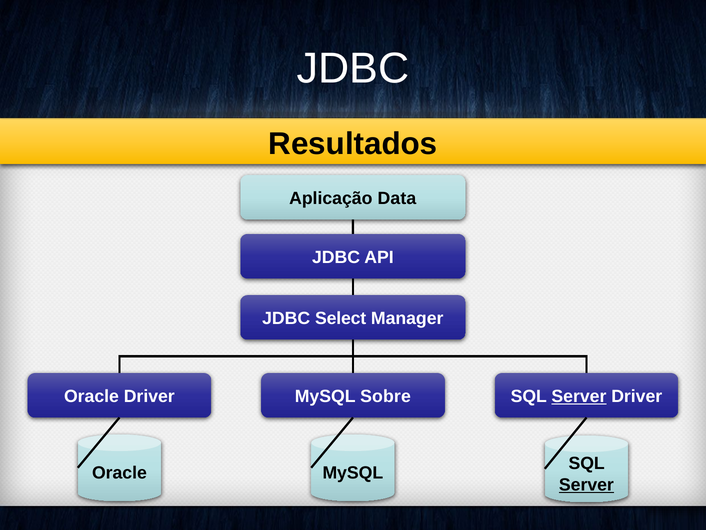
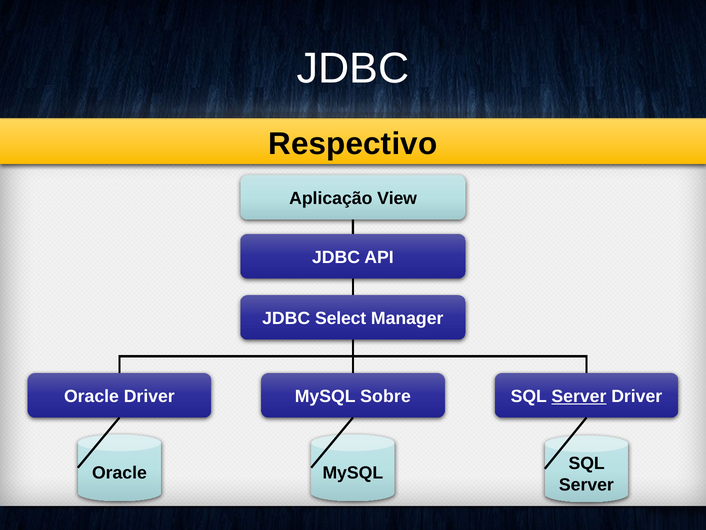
Resultados: Resultados -> Respectivo (353, 144)
Data: Data -> View (397, 198)
Server underline: present -> none (586, 484)
